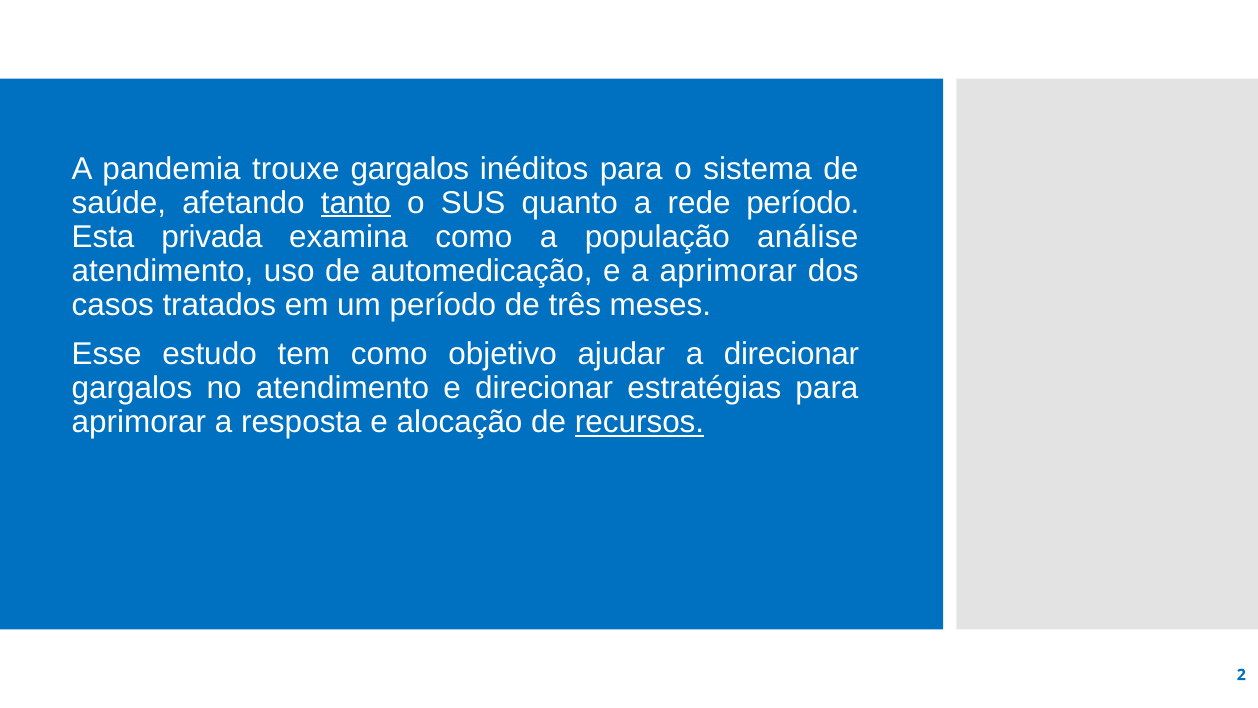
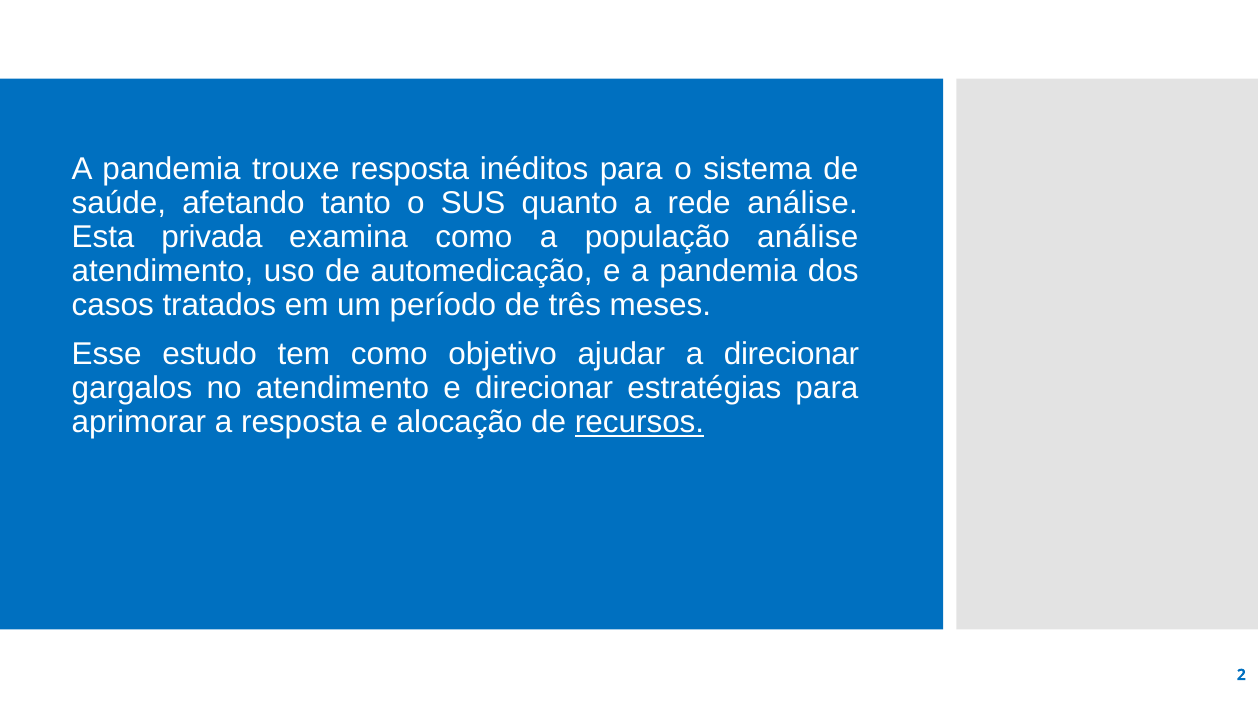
trouxe gargalos: gargalos -> resposta (410, 169)
tanto underline: present -> none (356, 203)
rede período: período -> análise (803, 203)
e a aprimorar: aprimorar -> pandemia (728, 271)
